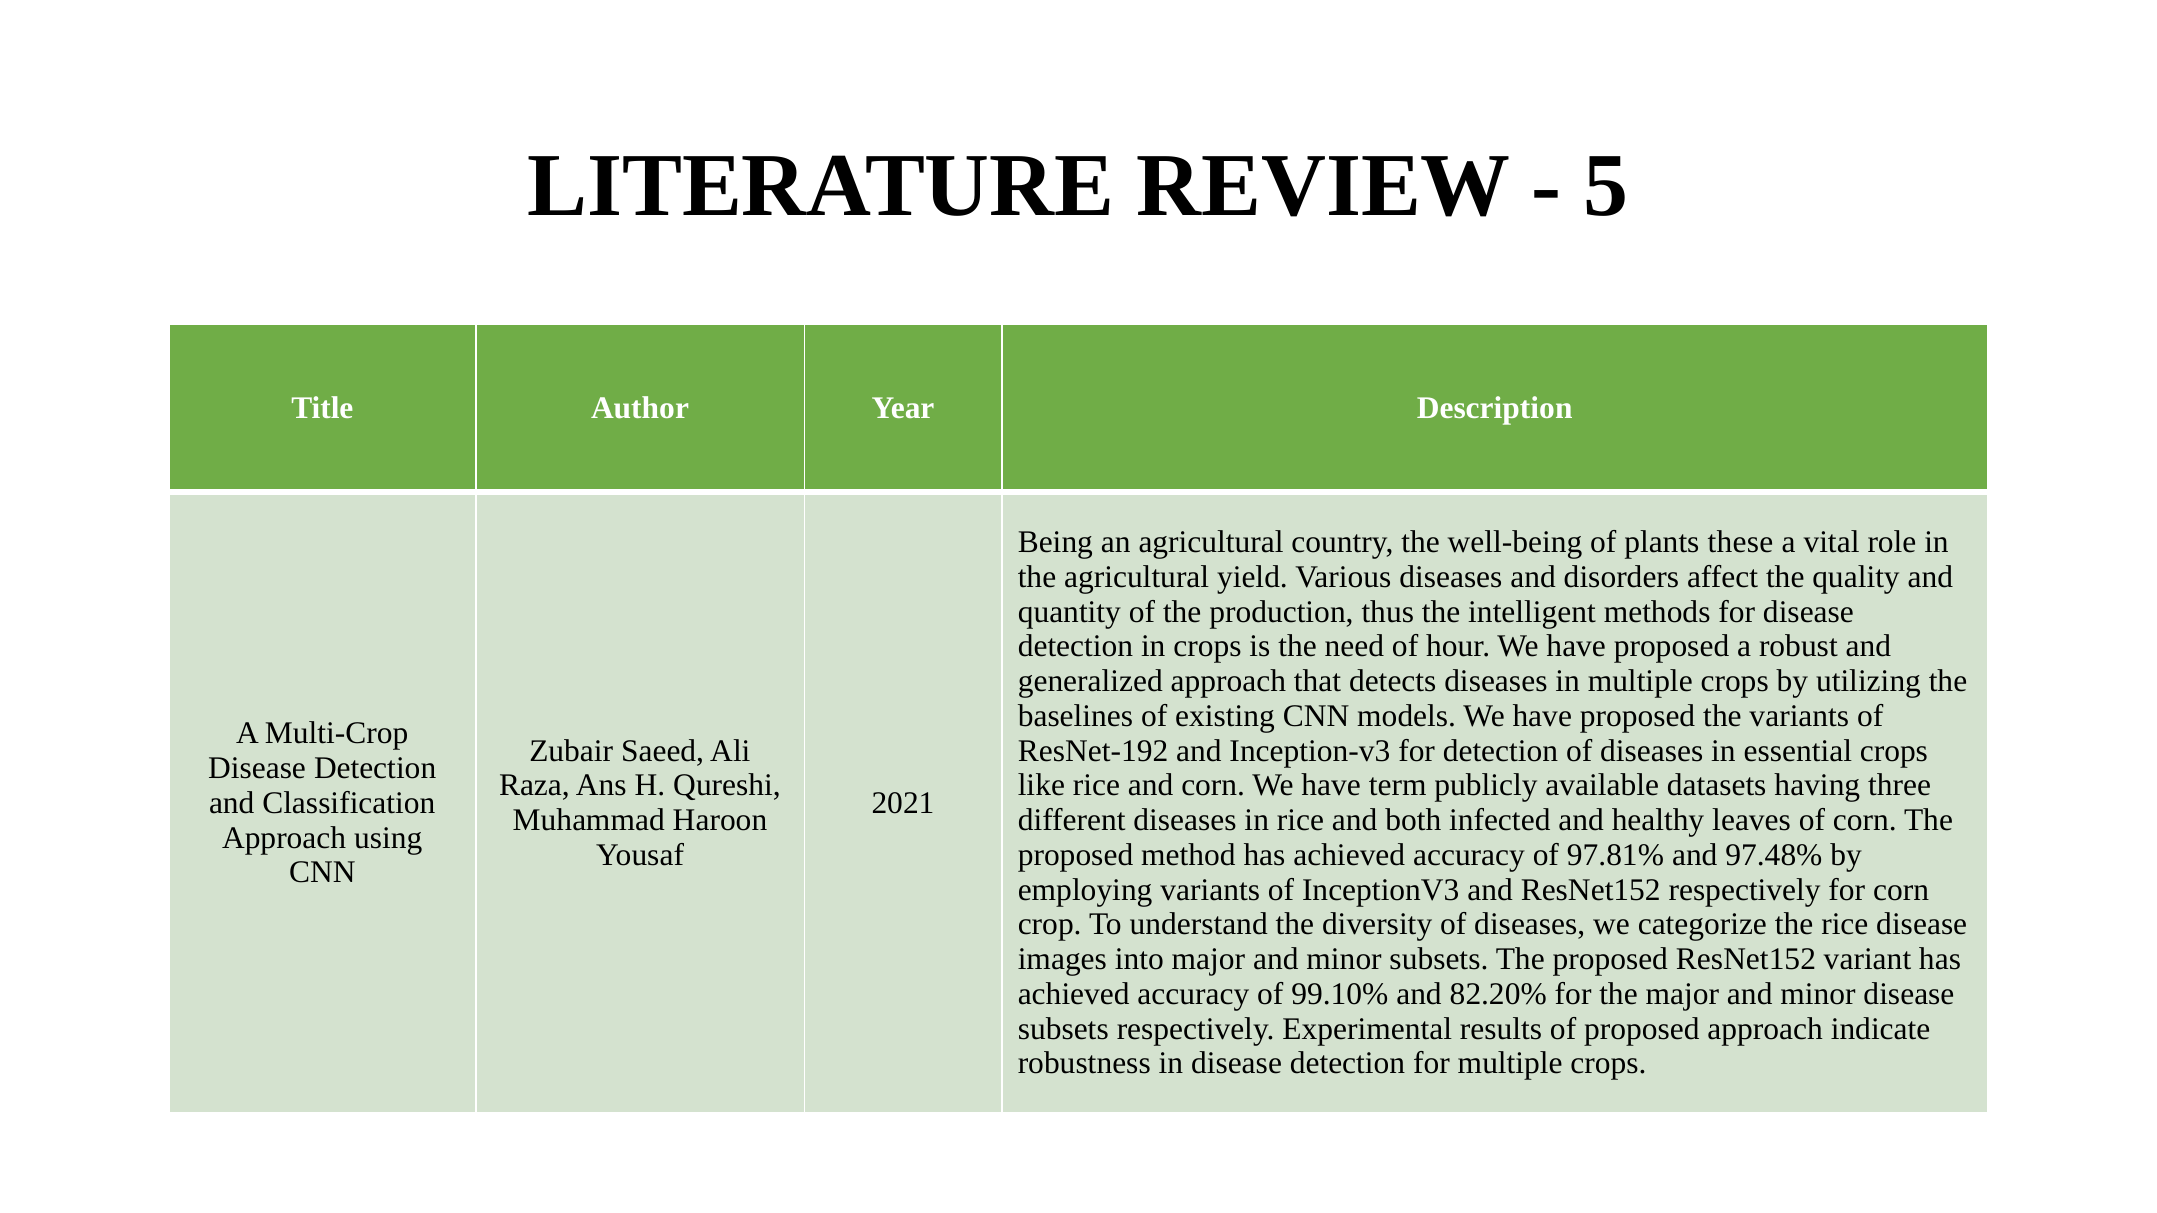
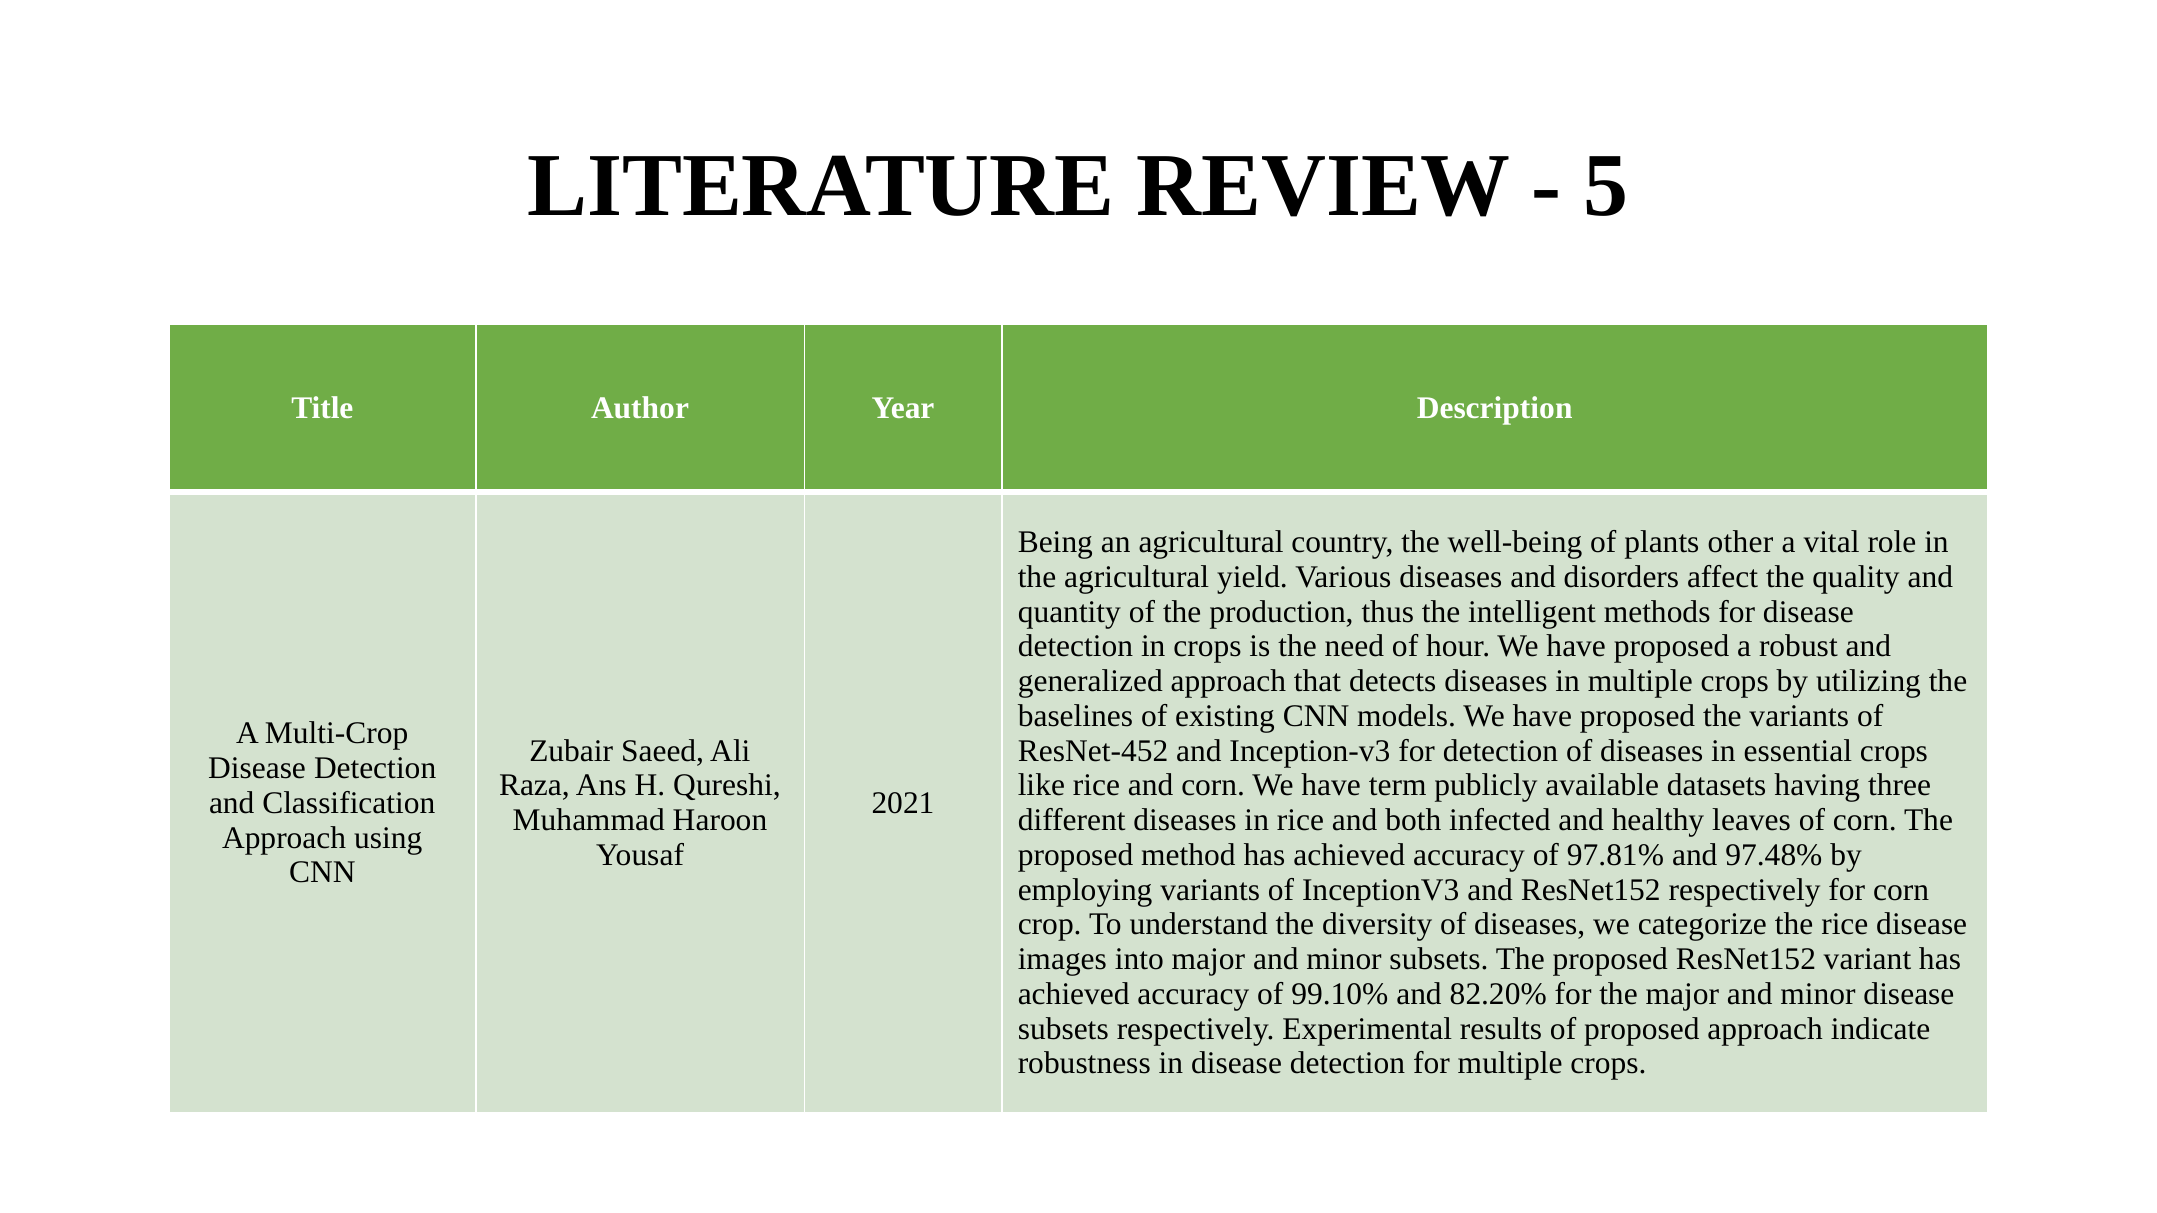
these: these -> other (1740, 542)
ResNet-192: ResNet-192 -> ResNet-452 (1093, 751)
